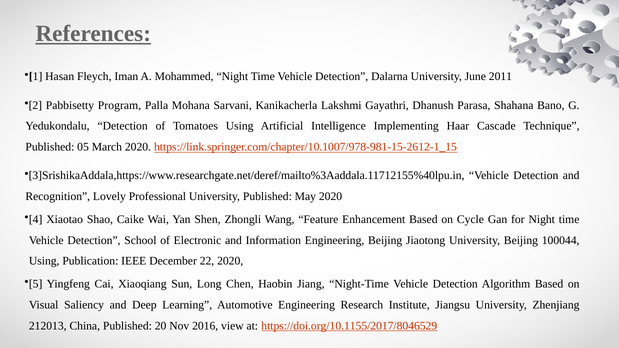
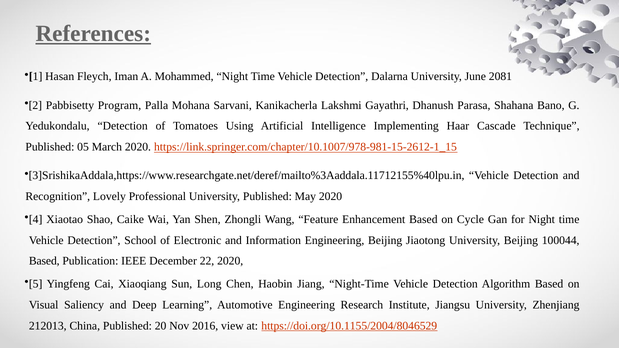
2011: 2011 -> 2081 (500, 77)
Using: Using -> Based (44, 261)
https://doi.org/10.1155/2017/8046529: https://doi.org/10.1155/2017/8046529 -> https://doi.org/10.1155/2004/8046529 (349, 326)
